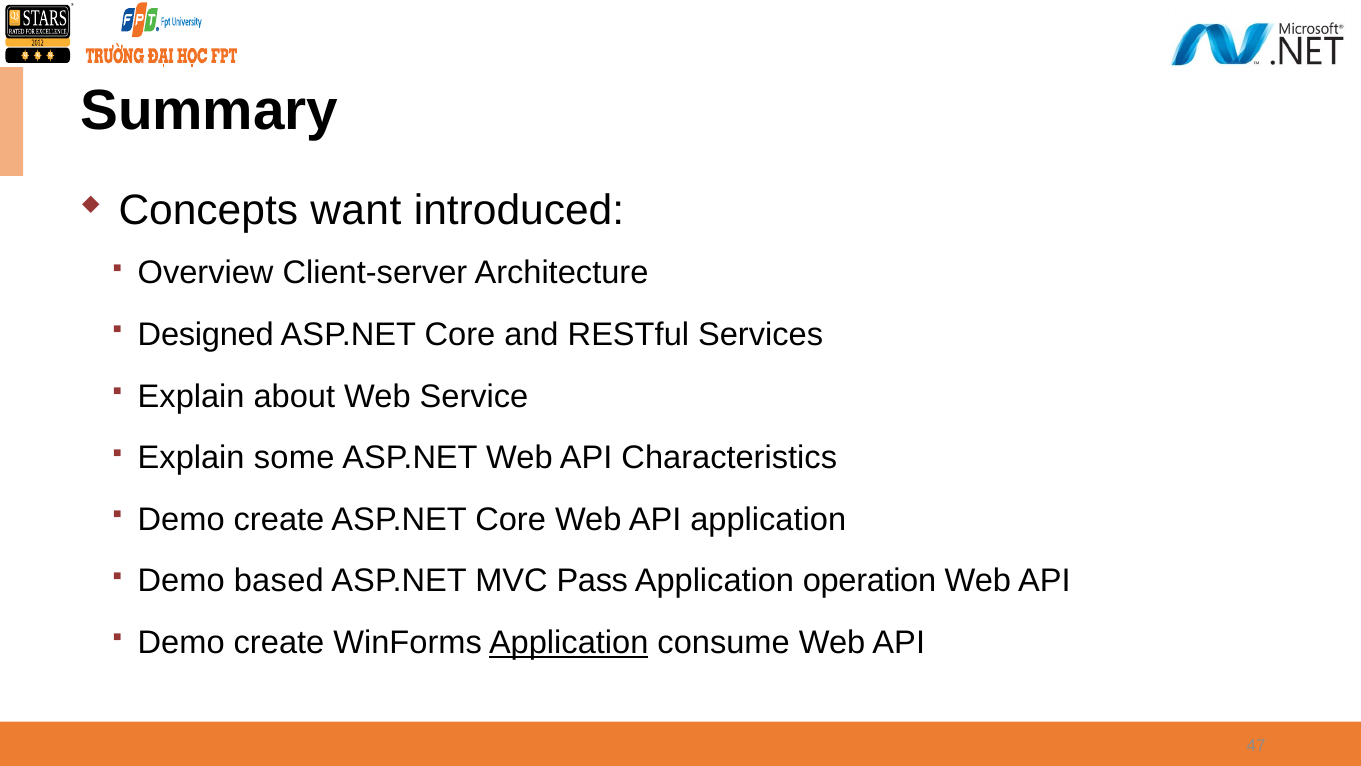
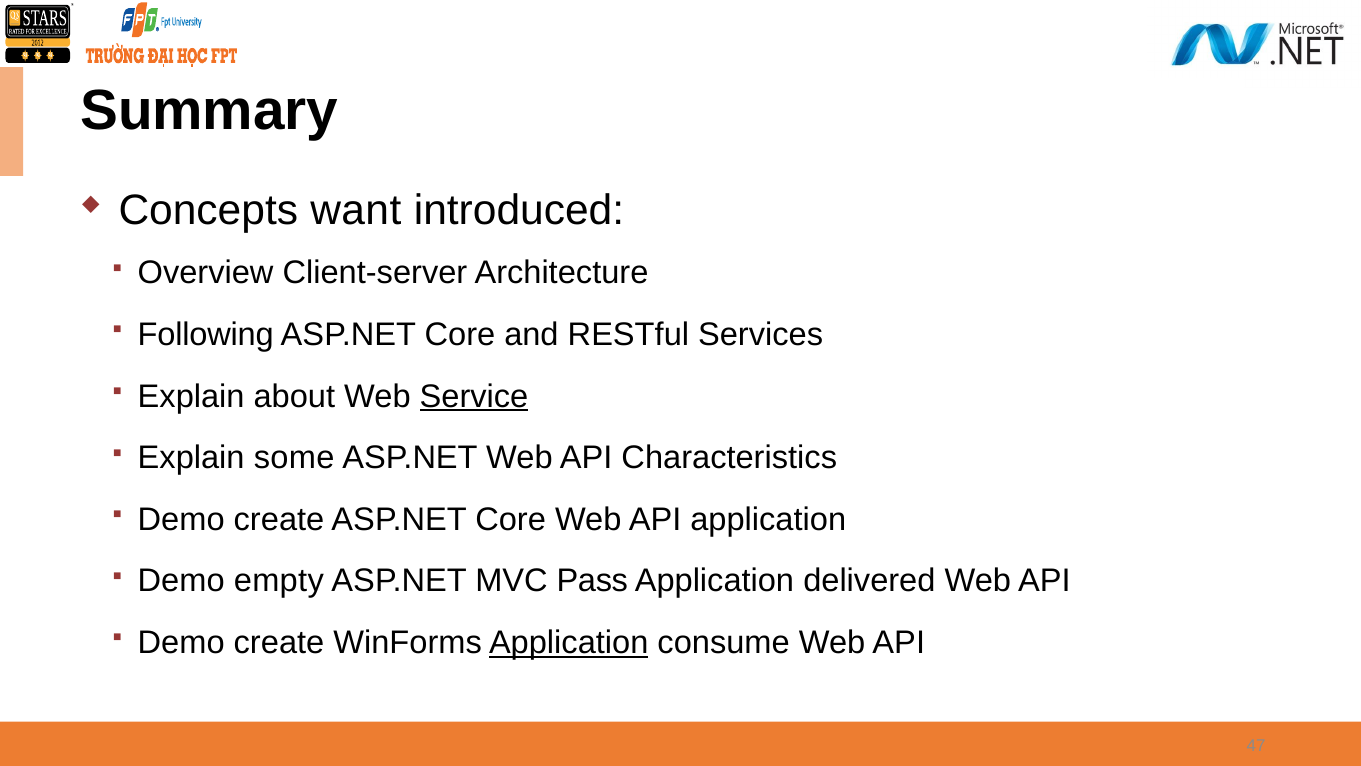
Designed: Designed -> Following (206, 335)
Service underline: none -> present (474, 396)
based: based -> empty (279, 581)
operation: operation -> delivered (869, 581)
